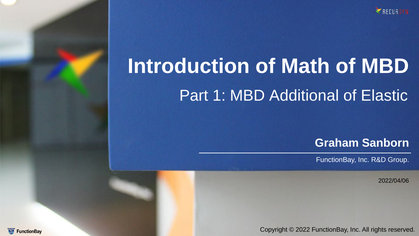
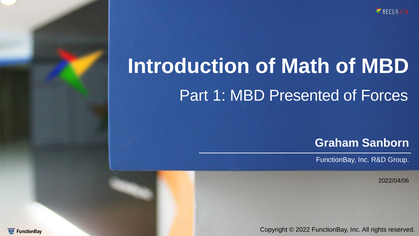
Additional: Additional -> Presented (304, 95)
Elastic: Elastic -> Forces (384, 95)
